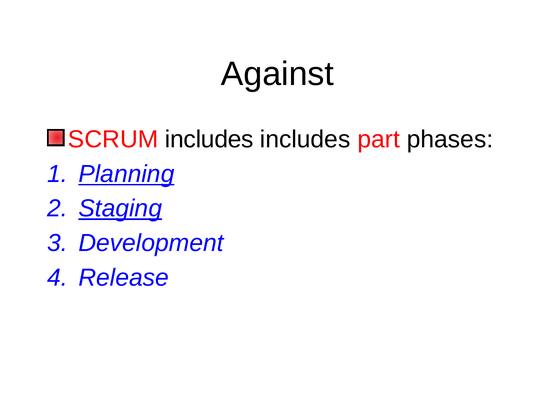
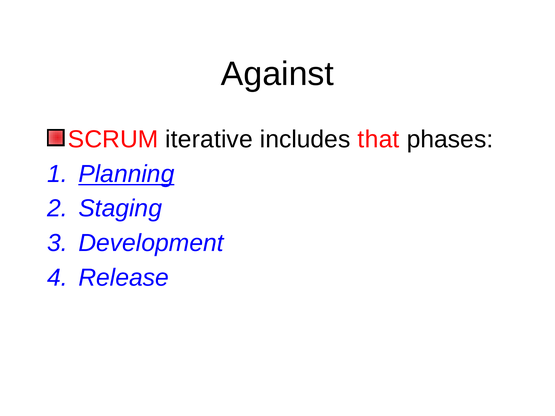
SCRUM includes: includes -> iterative (209, 140)
part: part -> that (379, 140)
Staging underline: present -> none (120, 209)
